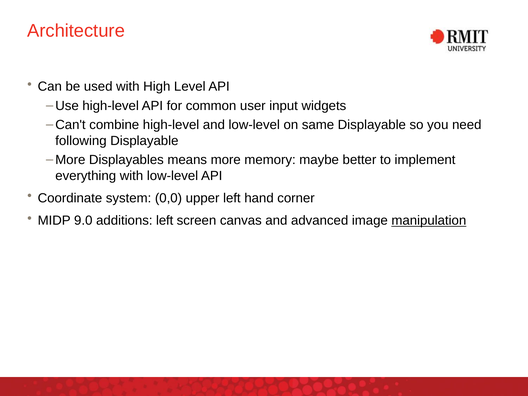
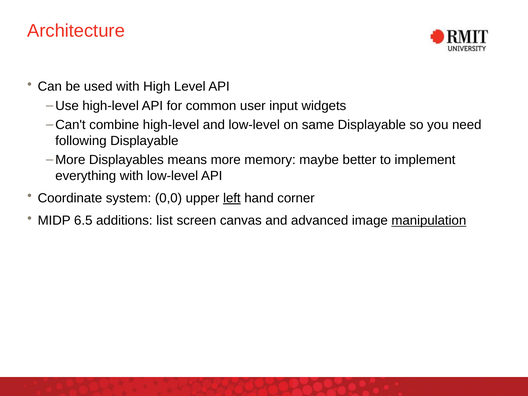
left underline: none -> present (232, 198)
9.0: 9.0 -> 6.5 (83, 221)
additions left: left -> list (165, 221)
